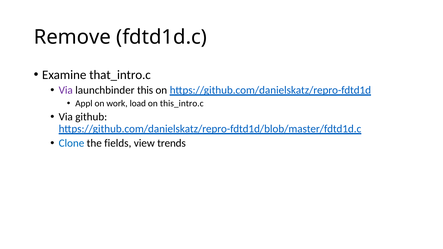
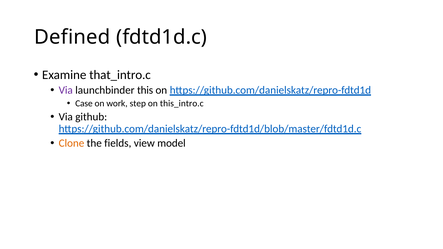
Remove: Remove -> Defined (72, 37)
Appl: Appl -> Case (84, 104)
load: load -> step (138, 104)
Clone colour: blue -> orange (71, 143)
trends: trends -> model (171, 143)
